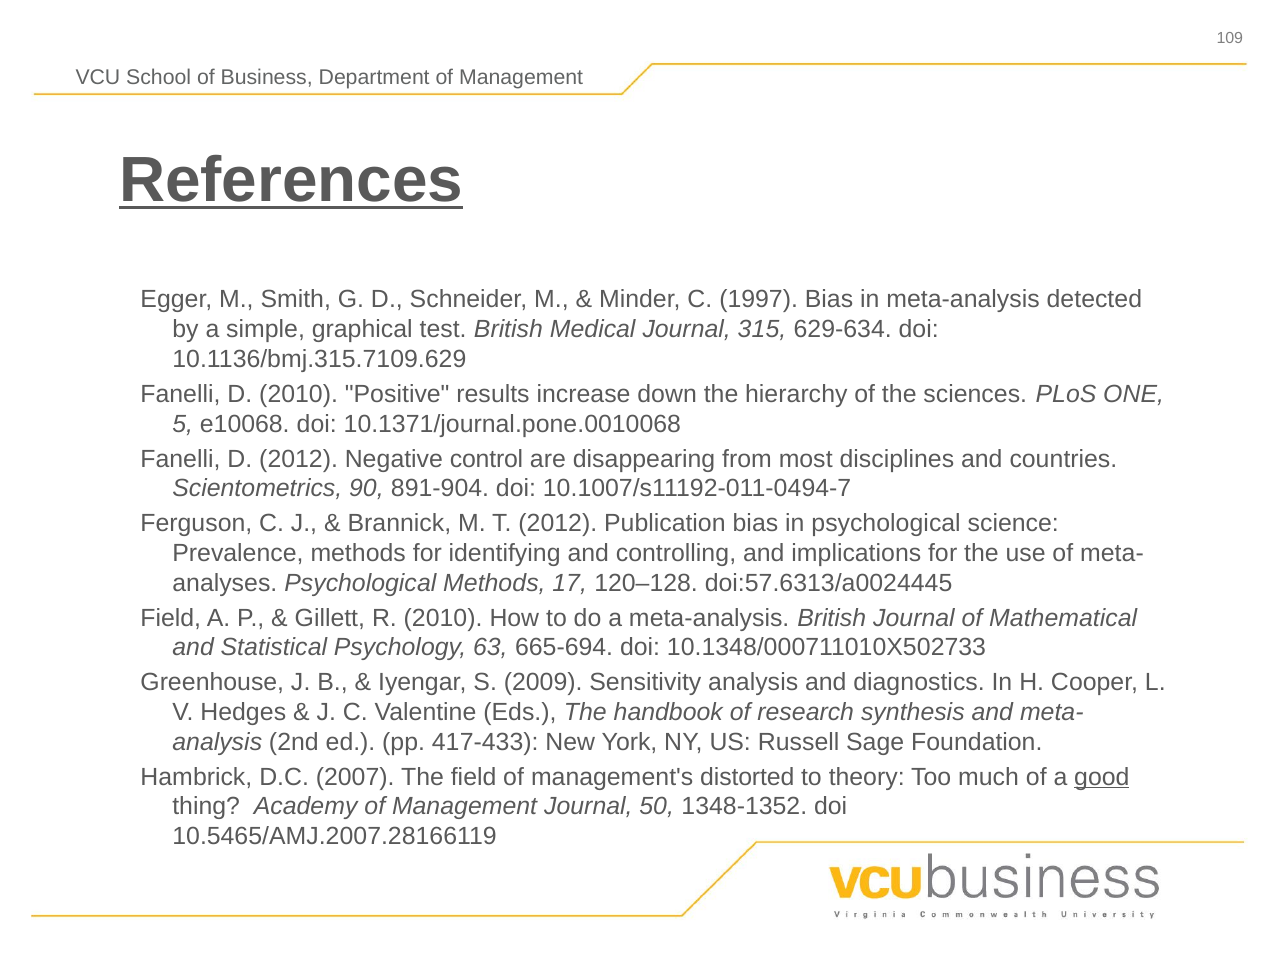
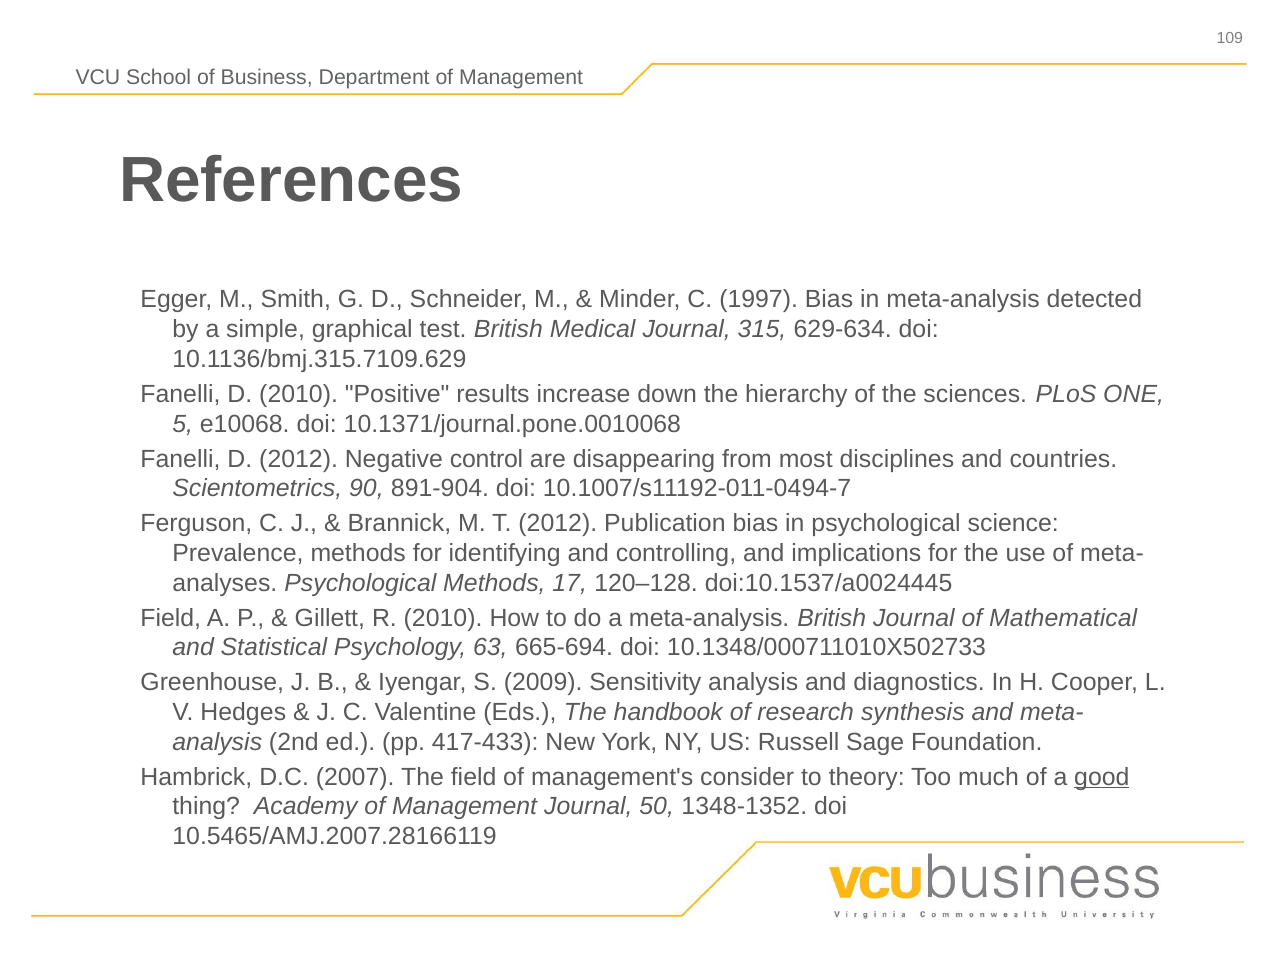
References underline: present -> none (291, 180)
doi:57.6313/a0024445: doi:57.6313/a0024445 -> doi:10.1537/a0024445 (829, 583)
distorted: distorted -> consider (747, 777)
